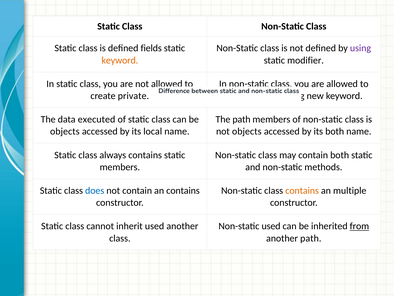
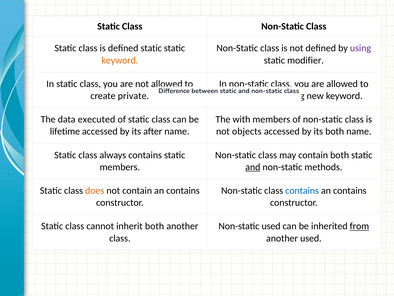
defined fields: fields -> static (151, 48)
The path: path -> with (241, 119)
objects: objects -> lifetime (65, 131)
local: local -> after (153, 131)
and underline: none -> present (253, 167)
does colour: blue -> orange (95, 190)
contains colour: orange -> blue (302, 190)
multiple: multiple -> contains (350, 190)
inherit used: used -> both (155, 226)
another path: path -> used (311, 238)
